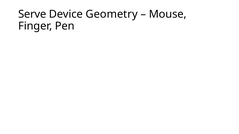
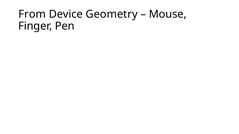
Serve: Serve -> From (32, 14)
